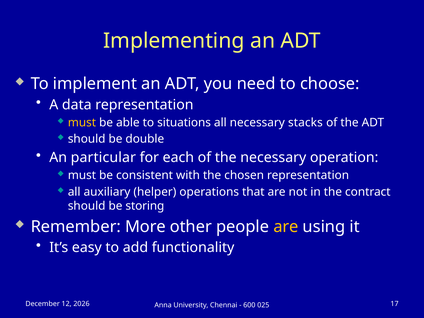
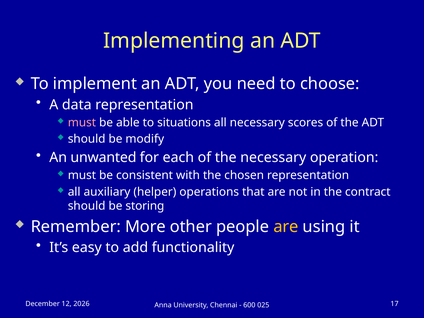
must colour: yellow -> pink (82, 123)
stacks: stacks -> scores (305, 123)
double: double -> modify (145, 139)
particular: particular -> unwanted (103, 158)
